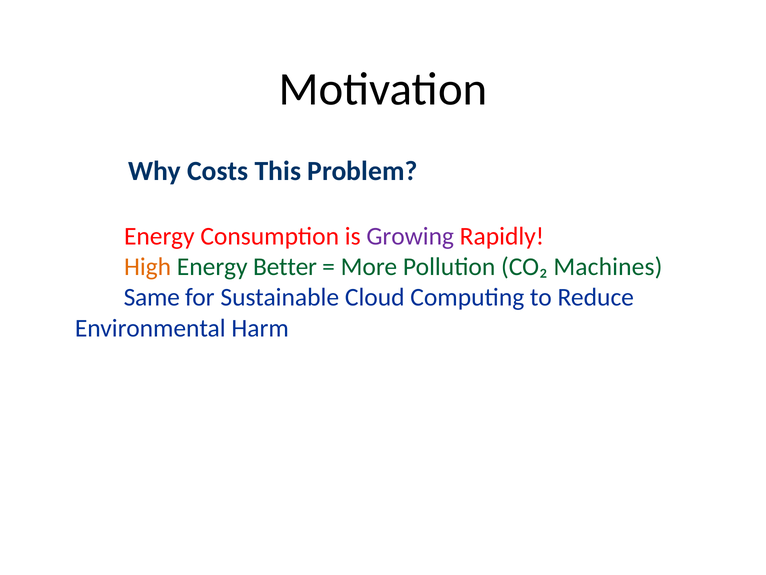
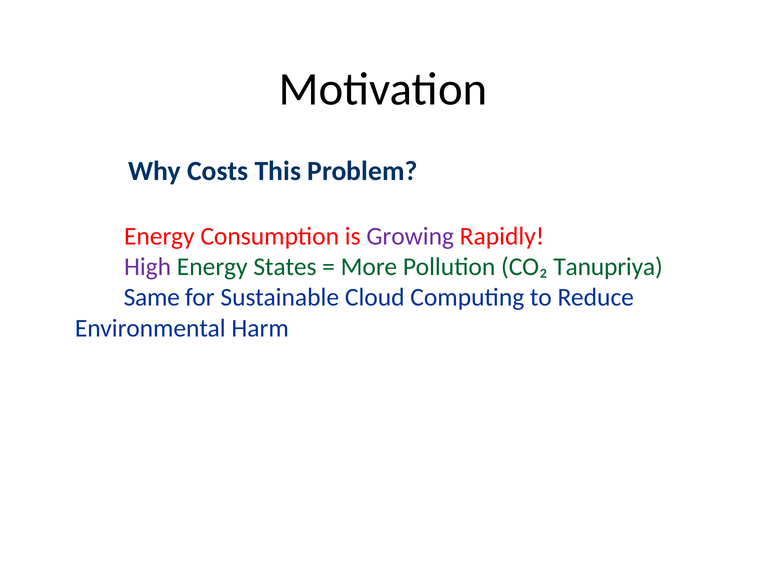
High colour: orange -> purple (148, 267)
Better: Better -> States (285, 267)
Machines: Machines -> Tanupriya (608, 267)
